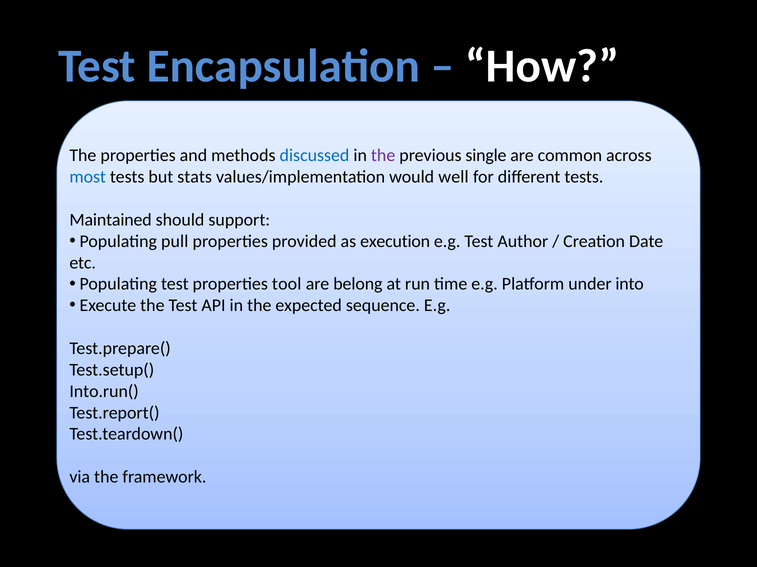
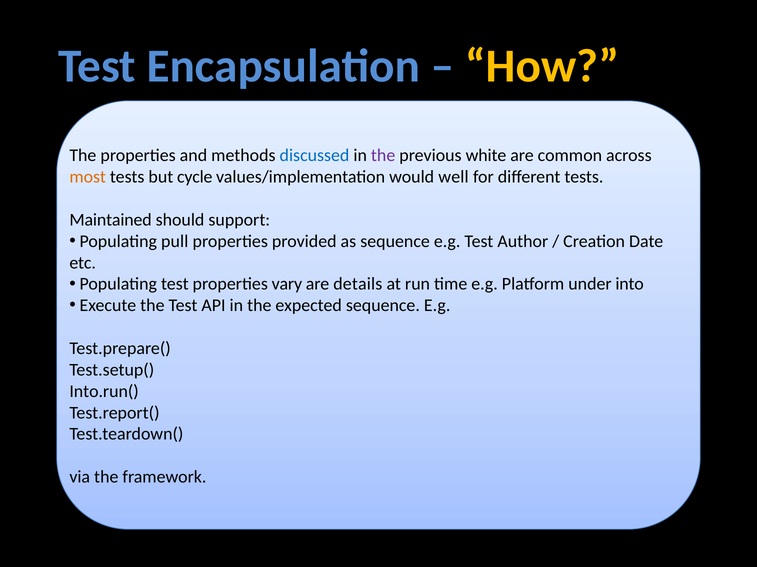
How colour: white -> yellow (542, 66)
single: single -> white (486, 156)
most colour: blue -> orange (88, 177)
stats: stats -> cycle (195, 177)
as execution: execution -> sequence (395, 242)
tool: tool -> vary (287, 284)
belong: belong -> details (358, 284)
